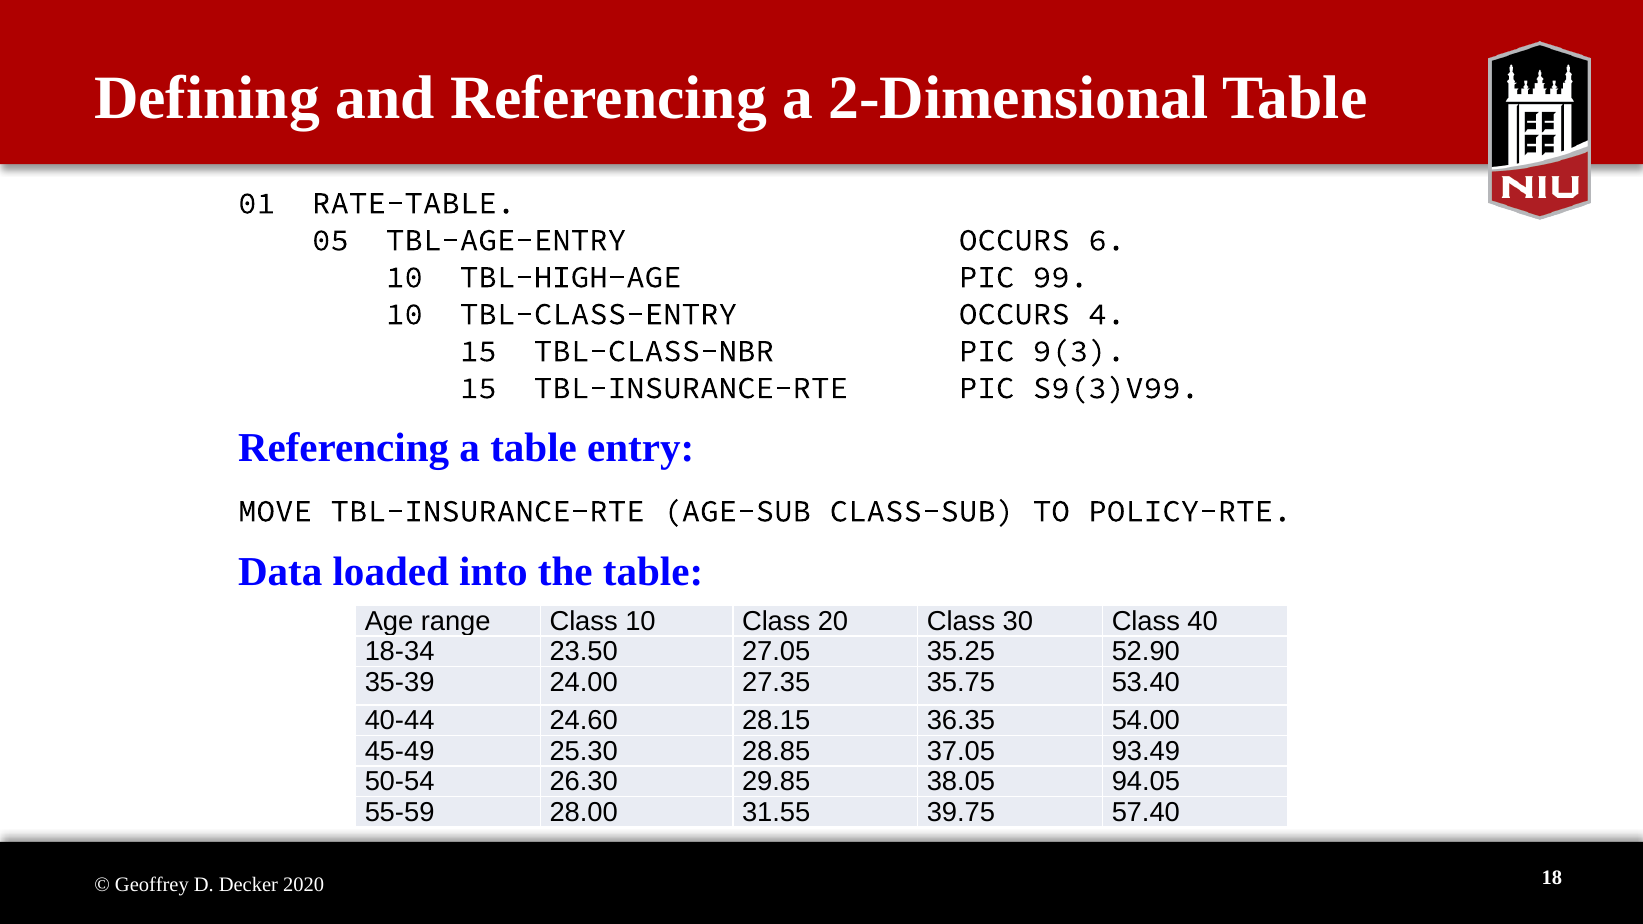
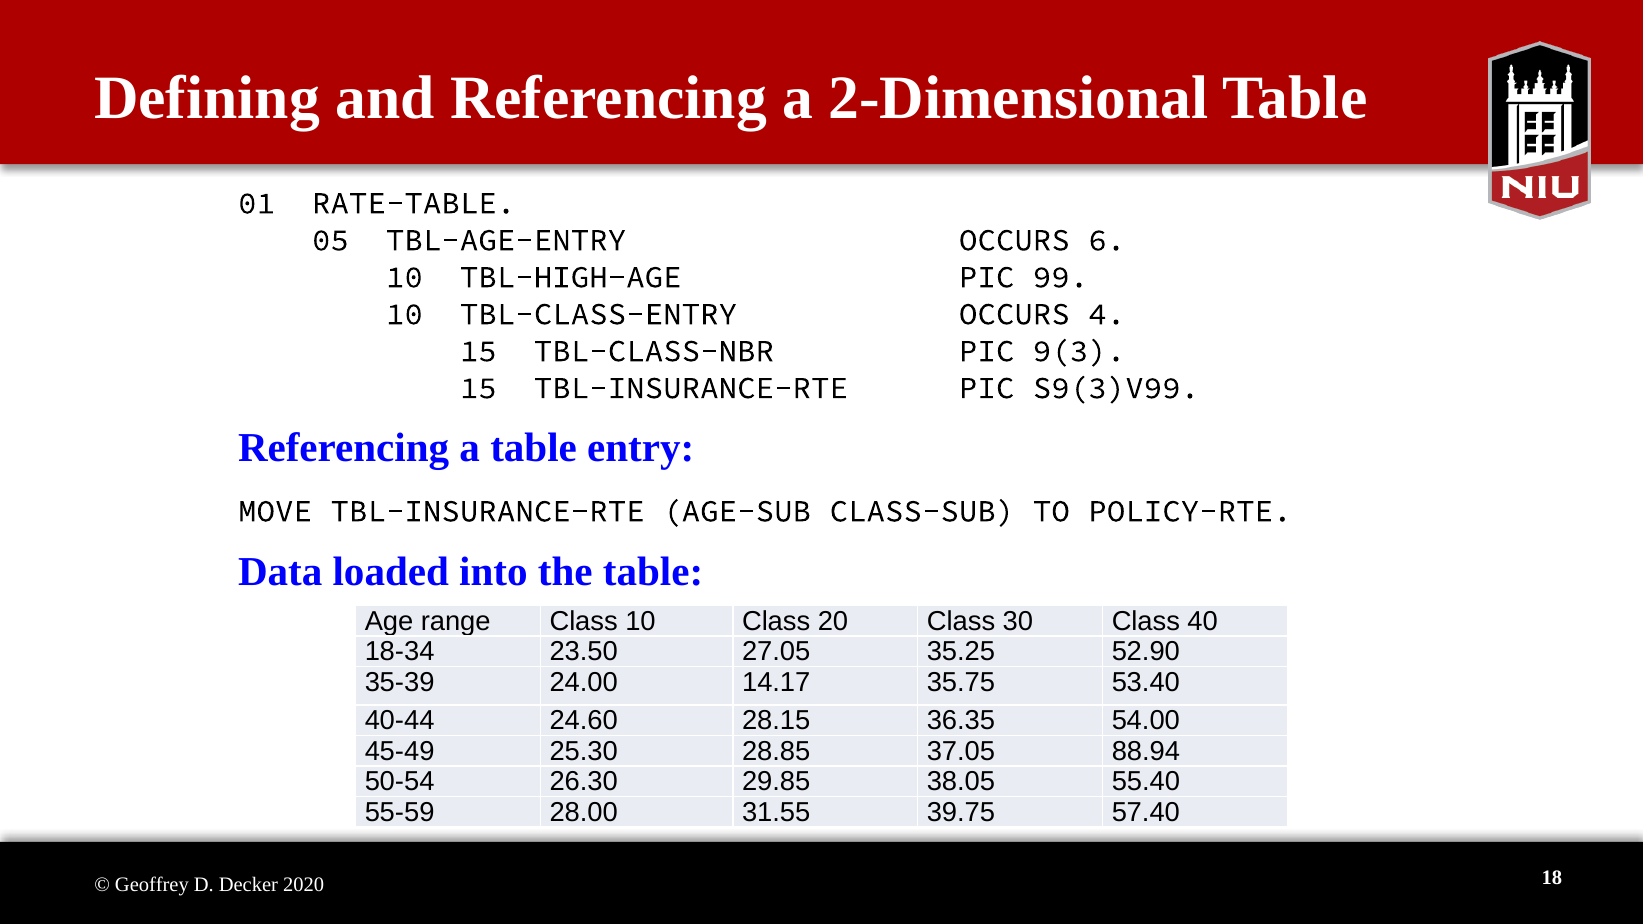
27.35: 27.35 -> 14.17 (776, 682)
93.49: 93.49 -> 88.94 (1146, 751)
94.05: 94.05 -> 55.40 (1146, 782)
